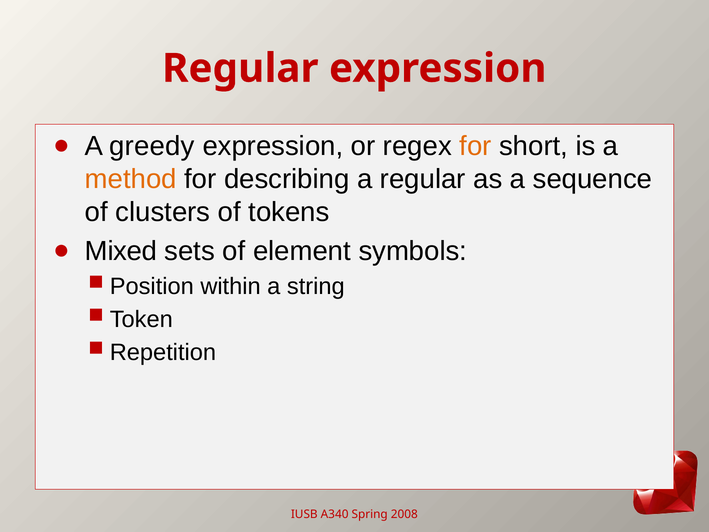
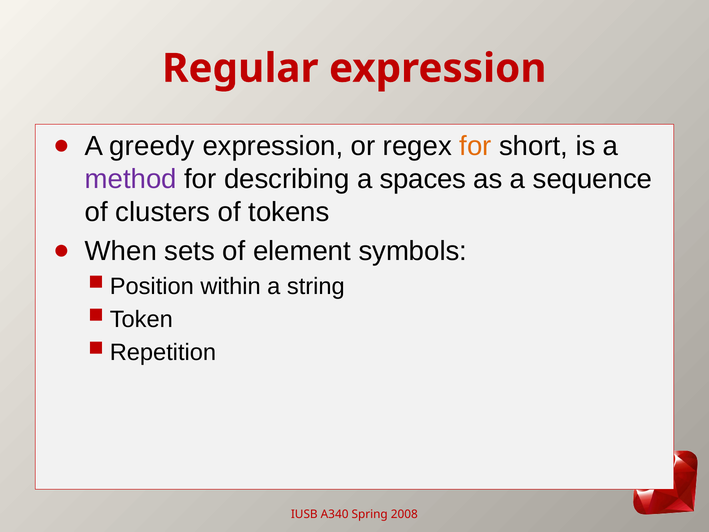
method colour: orange -> purple (131, 179)
a regular: regular -> spaces (423, 179)
Mixed: Mixed -> When (121, 251)
